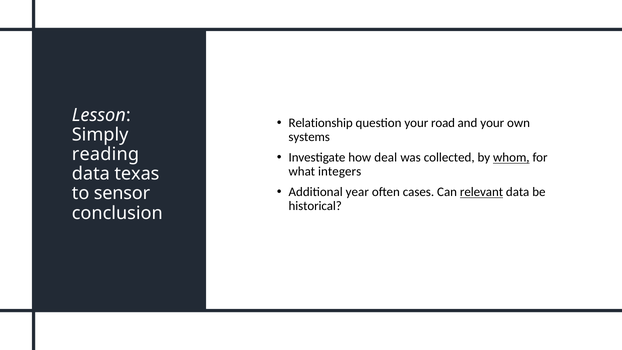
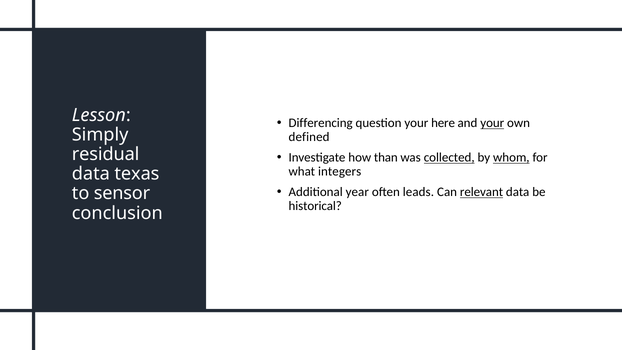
Relationship: Relationship -> Differencing (321, 123)
road: road -> here (443, 123)
your underline: none -> present (492, 123)
systems: systems -> defined (309, 137)
reading: reading -> residual (106, 154)
deal: deal -> than (386, 158)
collected underline: none -> present (449, 158)
cases: cases -> leads (418, 192)
